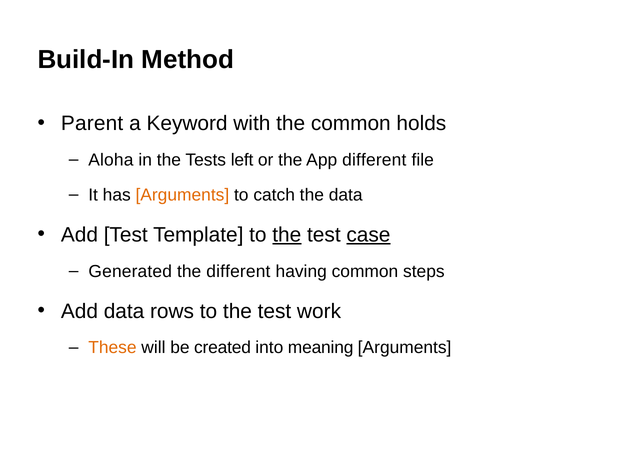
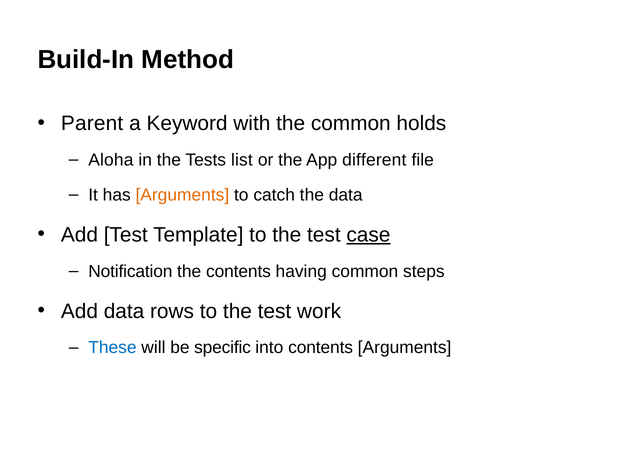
left: left -> list (242, 160)
the underline: present -> none (287, 235)
Generated: Generated -> Notification (130, 271)
the different: different -> contents (239, 271)
These colour: orange -> blue (112, 348)
created: created -> specific (223, 348)
into meaning: meaning -> contents (321, 348)
